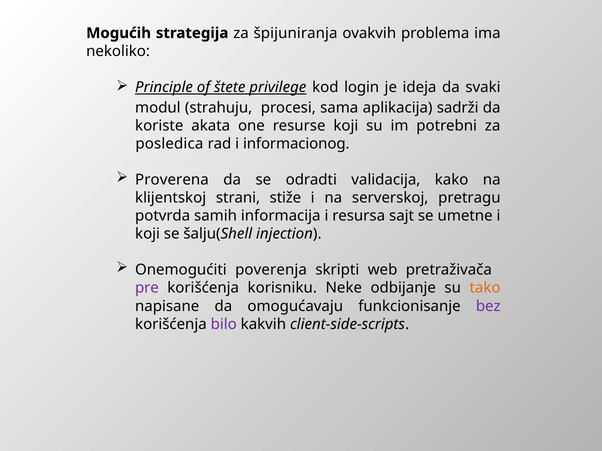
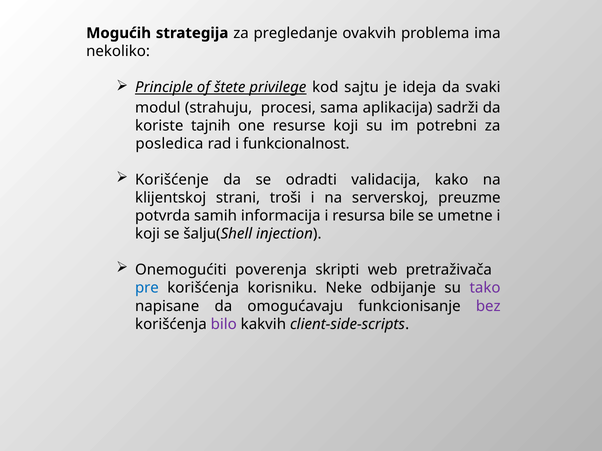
špijuniranja: špijuniranja -> pregledanje (296, 33)
login: login -> sajtu (362, 87)
akata: akata -> tajnih (211, 126)
informacionog: informacionog -> funkcionalnost (296, 144)
Proverena: Proverena -> Korišćenje (172, 180)
stiže: stiže -> troši (285, 198)
pretragu: pretragu -> preuzme (469, 198)
sajt: sajt -> bile (402, 216)
pre colour: purple -> blue (147, 288)
tako colour: orange -> purple (485, 288)
